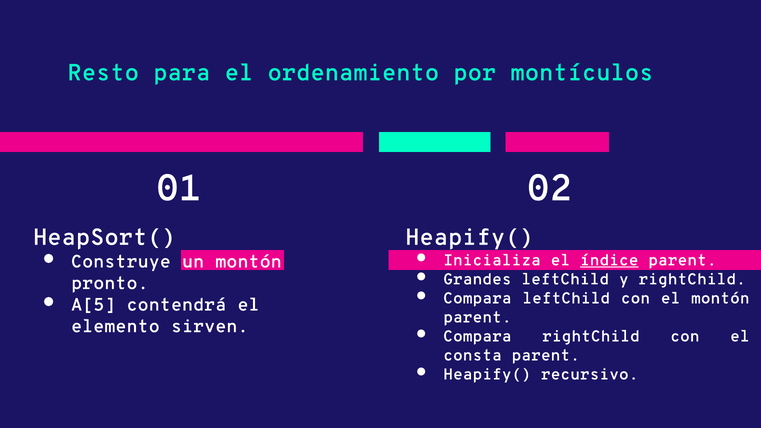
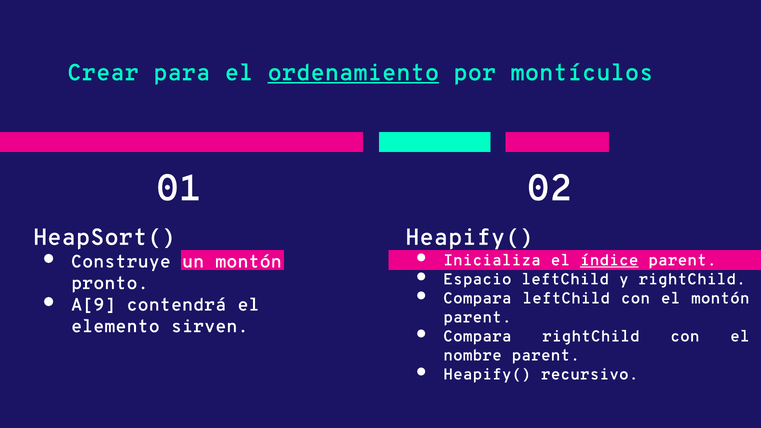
Resto: Resto -> Crear (103, 73)
ordenamiento underline: none -> present (353, 73)
Grandes: Grandes -> Espacio (477, 279)
A[5: A[5 -> A[9 (93, 305)
consta: consta -> nombre (473, 355)
